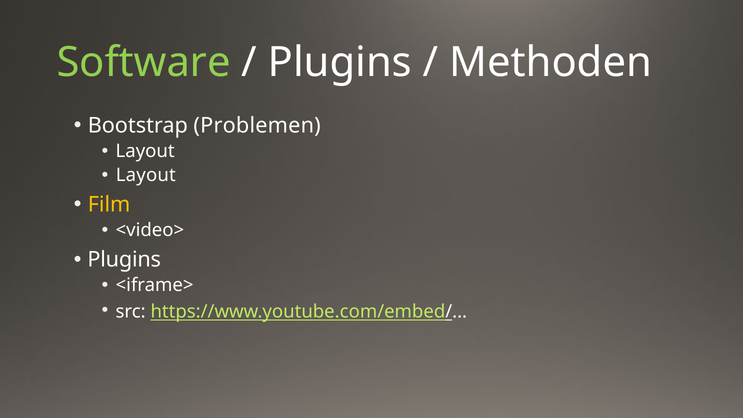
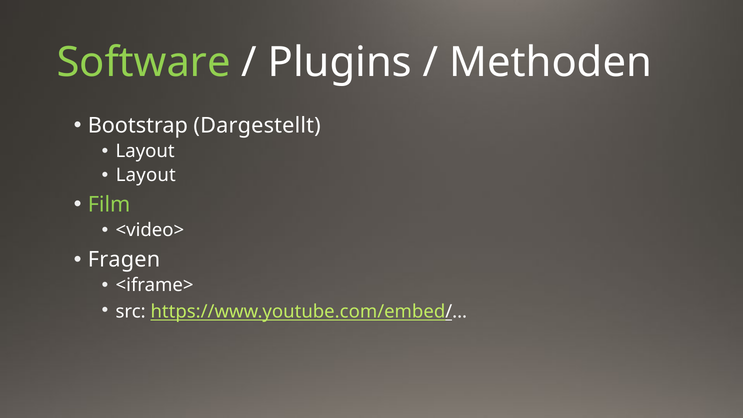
Problemen: Problemen -> Dargestellt (257, 126)
Film colour: yellow -> light green (109, 205)
Plugins: Plugins -> Fragen (124, 260)
